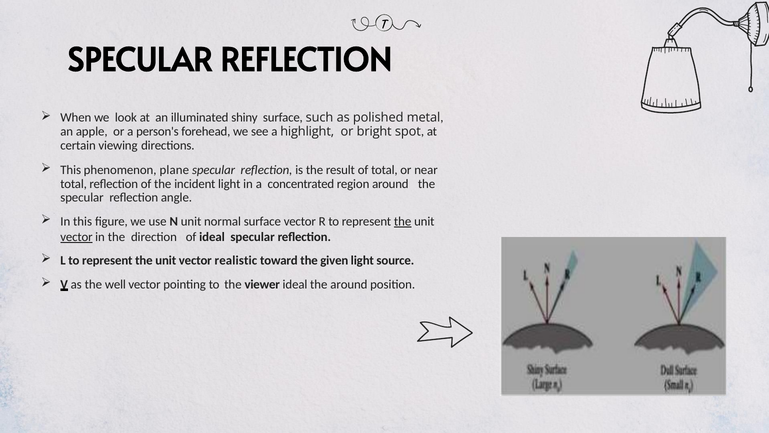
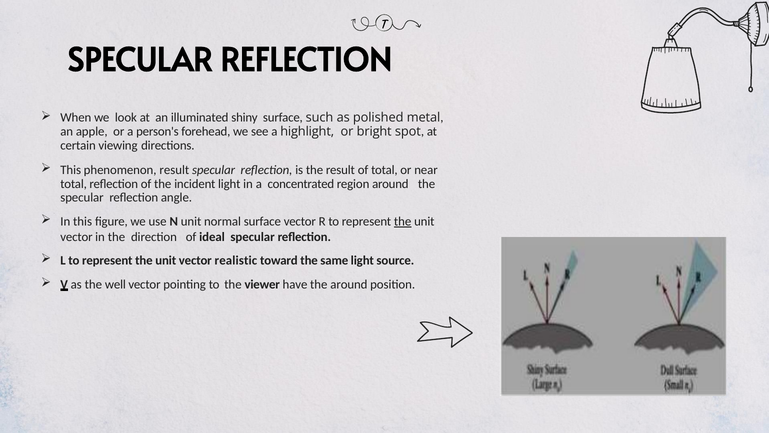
phenomenon plane: plane -> result (174, 170)
vector underline: present -> none (76, 237)
given: given -> same (334, 260)
viewer ideal: ideal -> have (295, 284)
